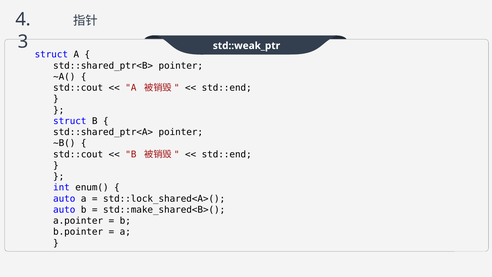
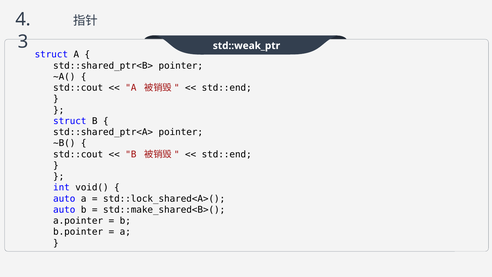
enum(: enum( -> void( (92, 187)
